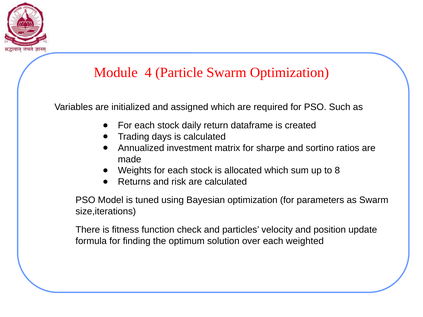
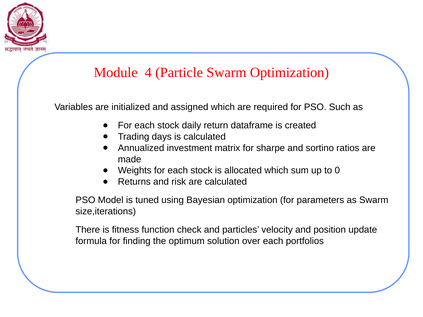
8: 8 -> 0 (337, 171)
weighted: weighted -> portfolios (305, 241)
